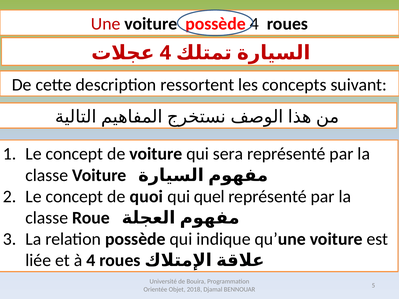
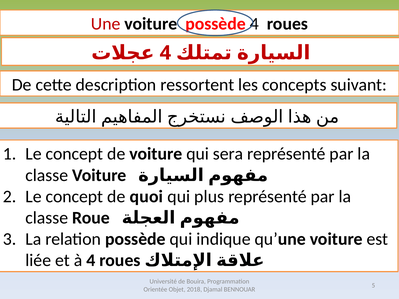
quel: quel -> plus (209, 197)
